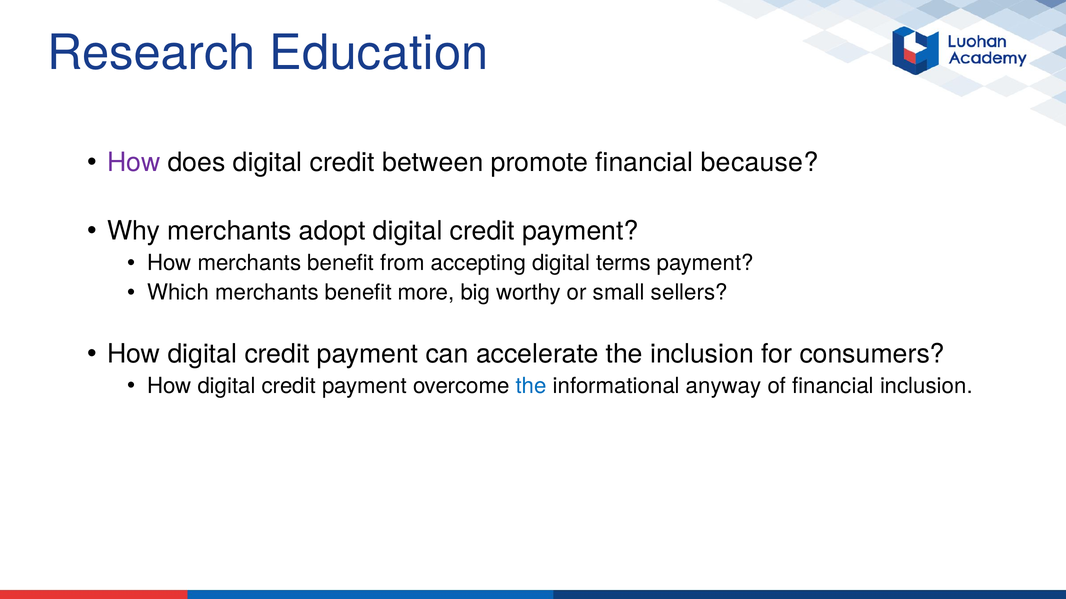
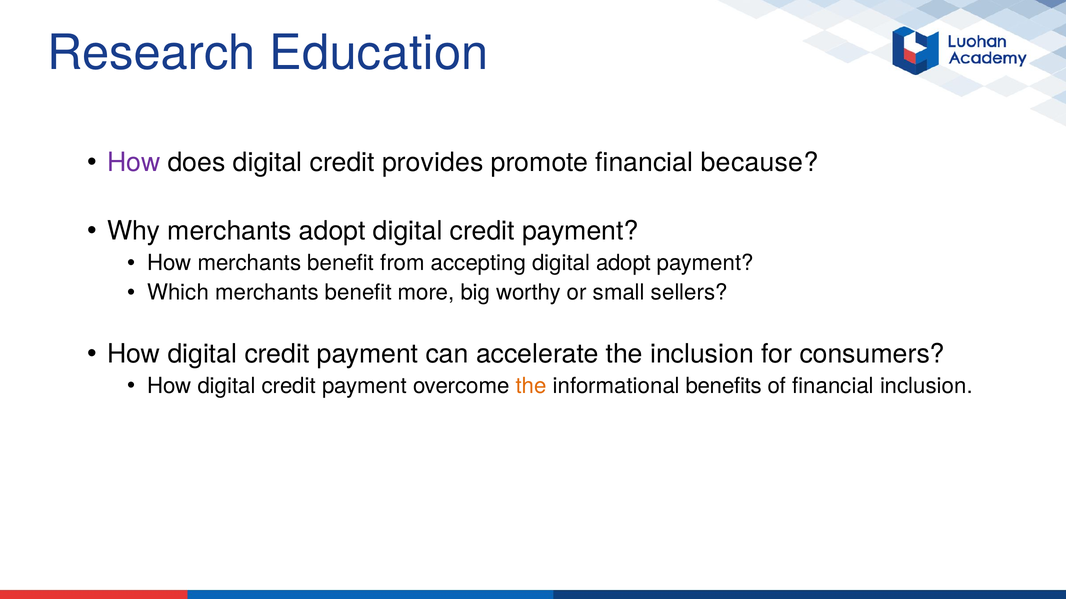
between: between -> provides (433, 163)
digital terms: terms -> adopt (624, 263)
the colour: blue -> orange (531, 386)
anyway: anyway -> benefits (724, 386)
